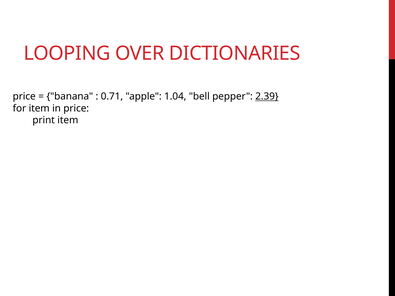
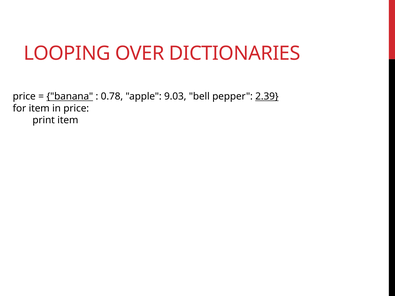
banana underline: none -> present (70, 97)
0.71: 0.71 -> 0.78 (112, 97)
1.04: 1.04 -> 9.03 (175, 97)
